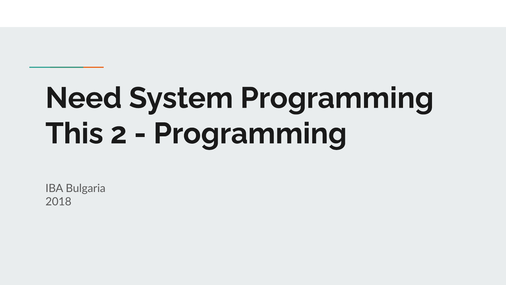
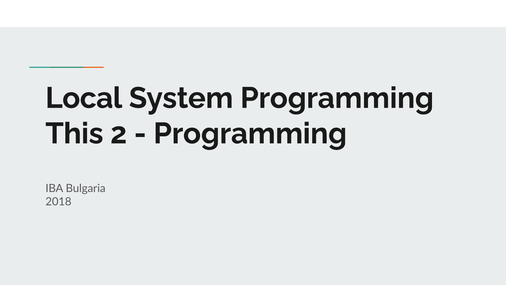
Need: Need -> Local (84, 98)
